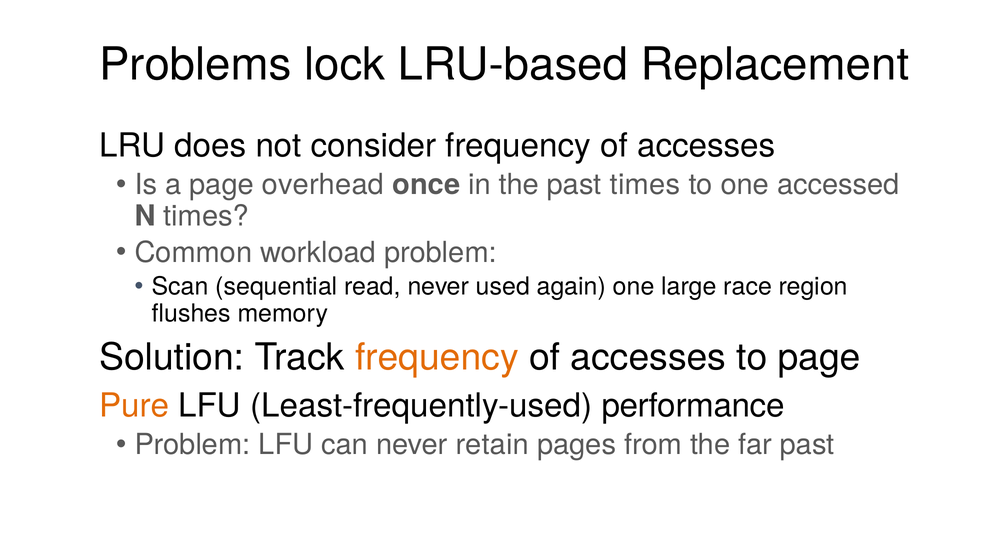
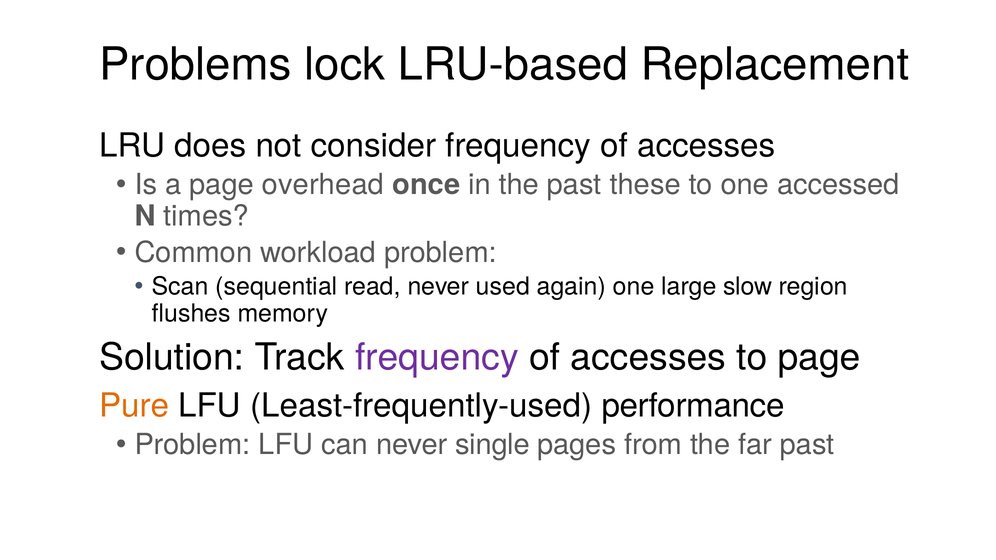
past times: times -> these (645, 185)
race: race -> slow (748, 287)
frequency colour: orange -> purple (437, 358)
retain: retain -> single (492, 445)
